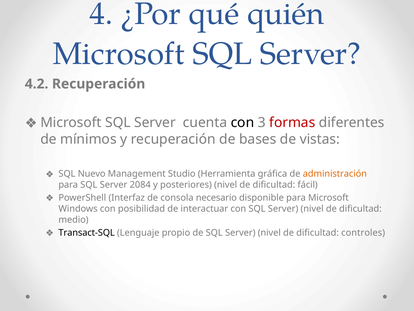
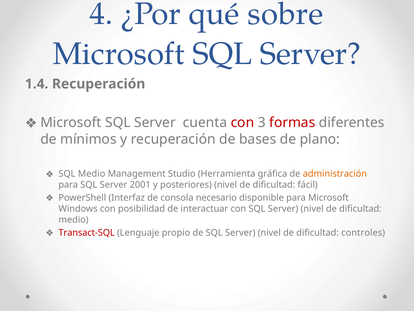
quién: quién -> sobre (285, 14)
4.2: 4.2 -> 1.4 (37, 84)
con colour: black -> red (242, 122)
vistas: vistas -> plano (320, 139)
SQL Nuevo: Nuevo -> Medio (92, 174)
2084: 2084 -> 2001 (140, 185)
Transact-SQL colour: black -> red (87, 232)
